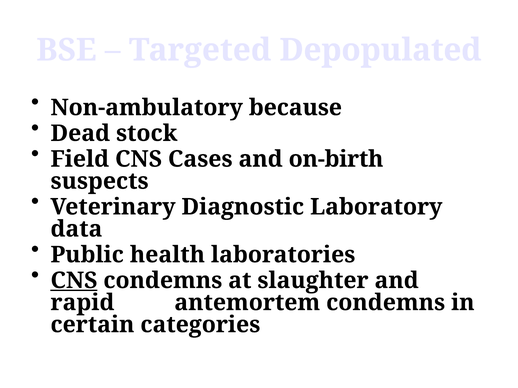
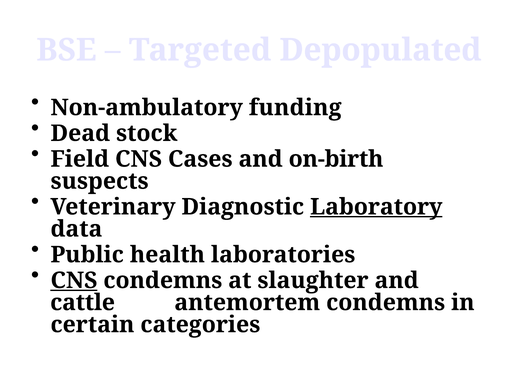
because: because -> funding (295, 108)
Laboratory underline: none -> present (376, 207)
rapid: rapid -> cattle (83, 303)
